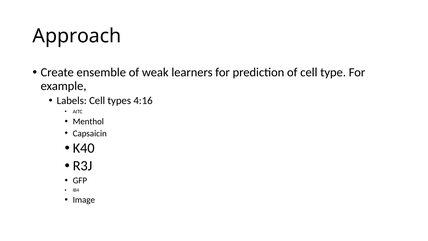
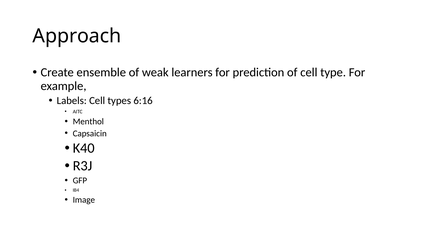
4:16: 4:16 -> 6:16 (143, 101)
